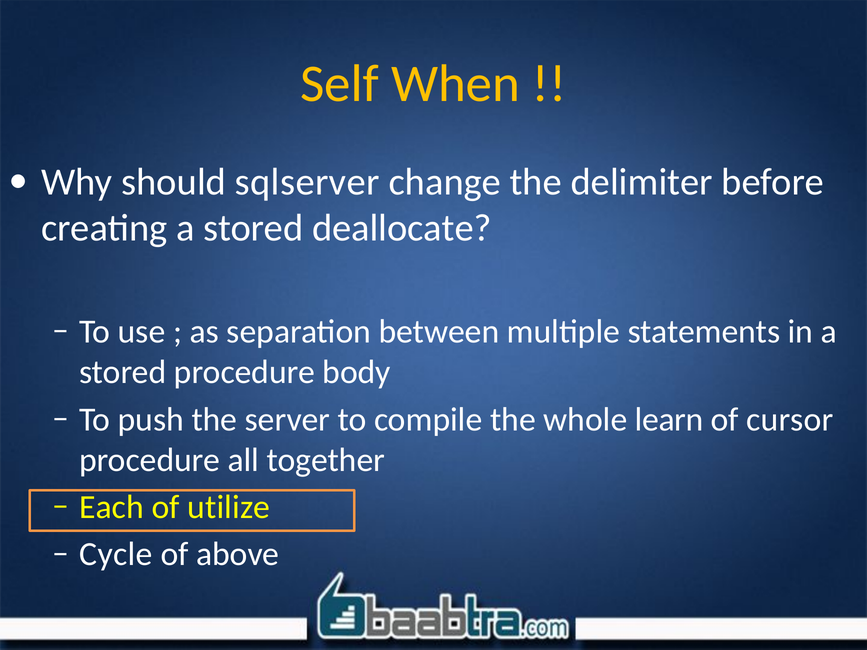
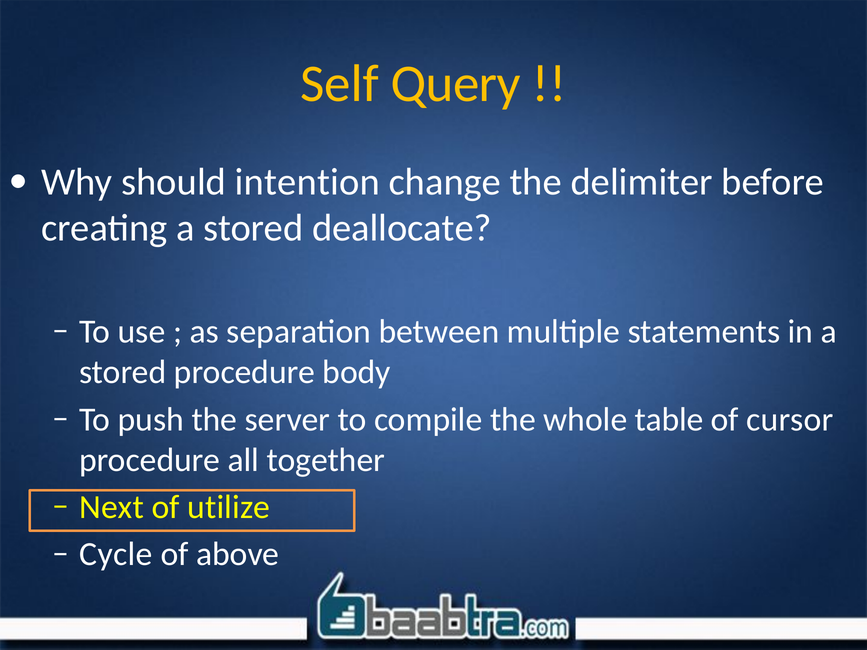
When: When -> Query (456, 84)
sqlserver: sqlserver -> intention (307, 182)
learn: learn -> table (669, 420)
Each: Each -> Next (112, 507)
